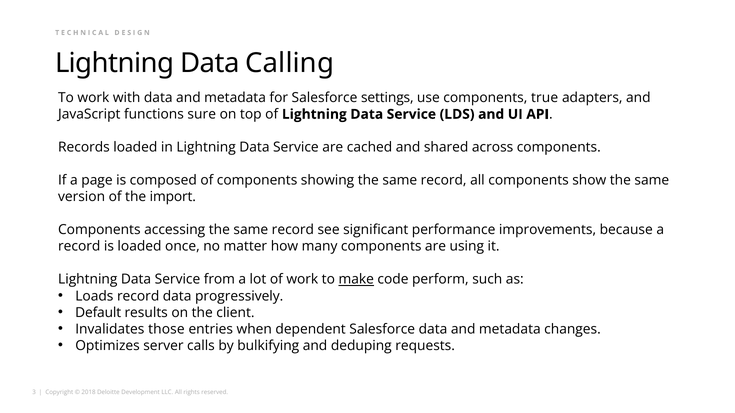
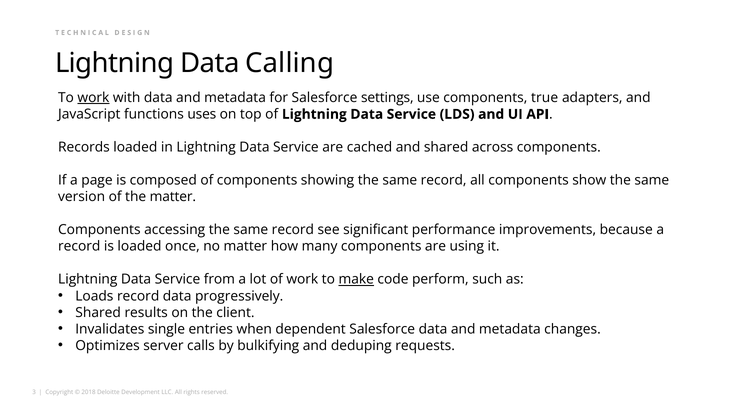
work underline: none -> present (93, 98)
sure: sure -> uses (202, 114)
the import: import -> matter (173, 197)
Default: Default -> Shared (98, 313)
those: those -> single (166, 329)
